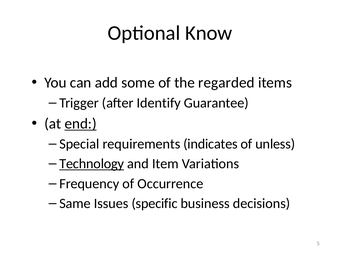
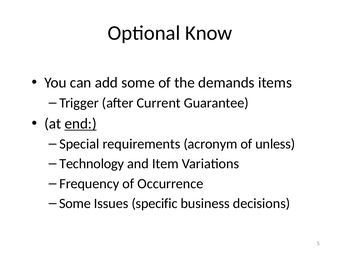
regarded: regarded -> demands (226, 83)
Identify: Identify -> Current (159, 103)
indicates: indicates -> acronym (210, 144)
Technology underline: present -> none (92, 164)
Same: Same -> Some (75, 203)
